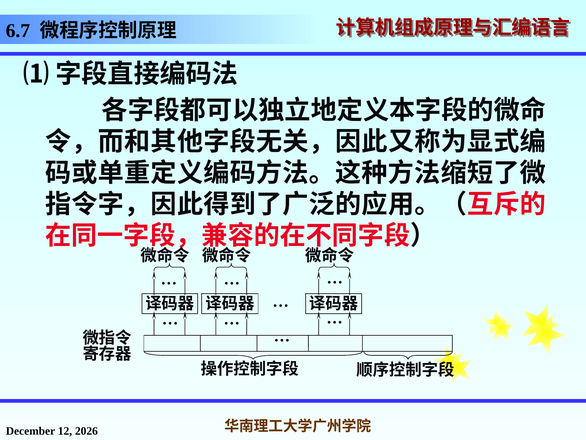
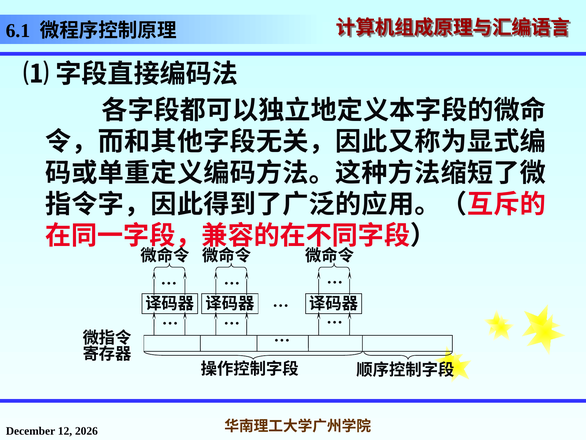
6.7: 6.7 -> 6.1 (18, 31)
